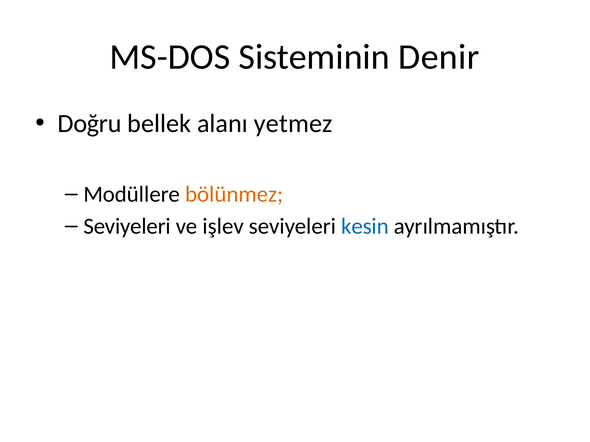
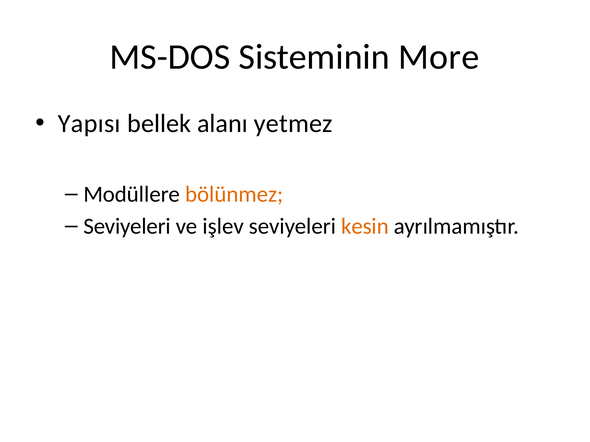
Denir: Denir -> More (439, 57)
Doğru: Doğru -> Yapısı (89, 124)
kesin colour: blue -> orange (365, 227)
